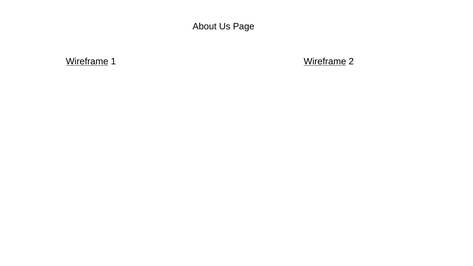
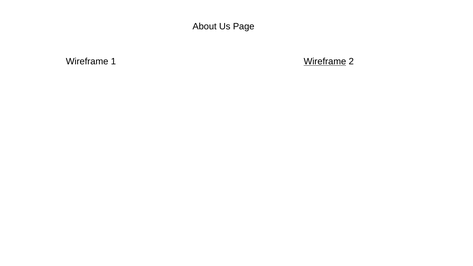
Wireframe underline: present -> none (87, 62)
